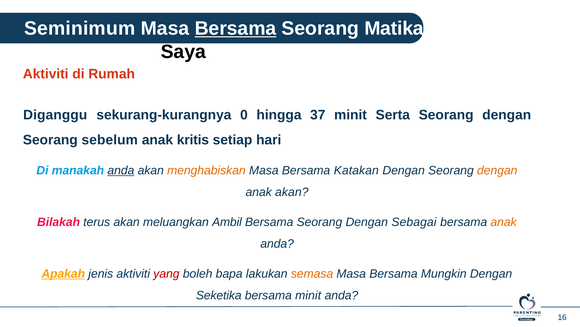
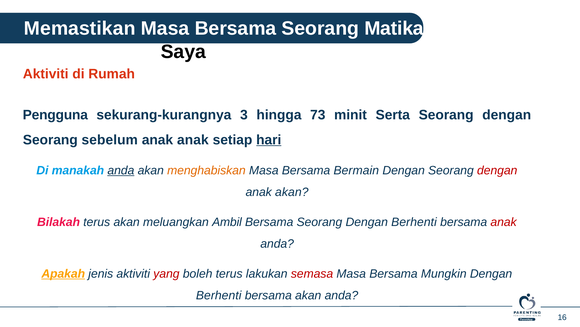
Seminimum: Seminimum -> Memastikan (80, 28)
Bersama underline: present -> none (235, 28)
Diganggu: Diganggu -> Pengguna (55, 115)
0: 0 -> 3 (244, 115)
37: 37 -> 73 (318, 115)
anak kritis: kritis -> anak (193, 139)
hari underline: none -> present (269, 139)
Katakan: Katakan -> Bermain (356, 170)
dengan colour: orange -> red (497, 170)
Seorang Dengan Sebagai: Sebagai -> Berhenti (414, 222)
anak colour: orange -> red (504, 222)
boleh bapa: bapa -> terus (229, 273)
semasa colour: orange -> red (312, 273)
Seketika: Seketika -> Berhenti (219, 295)
bersama minit: minit -> akan (308, 295)
